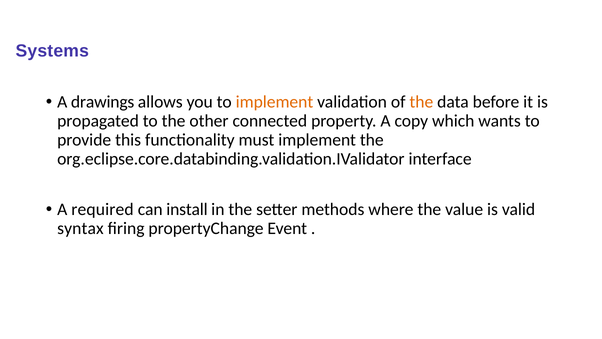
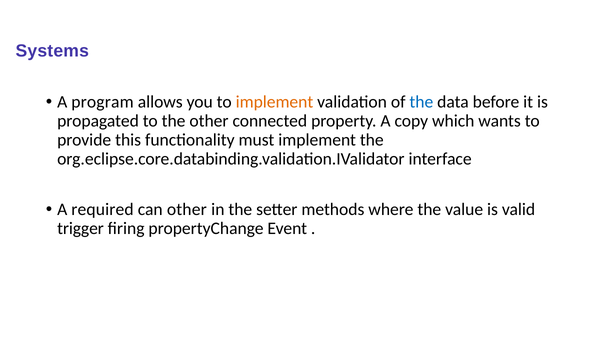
drawings: drawings -> program (102, 102)
the colour: orange -> blue (421, 102)
can install: install -> other (187, 209)
syntax: syntax -> trigger (81, 228)
